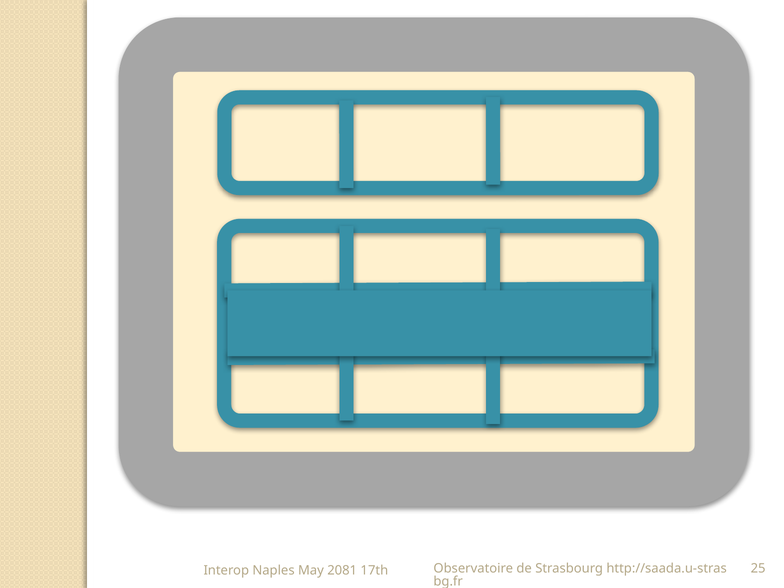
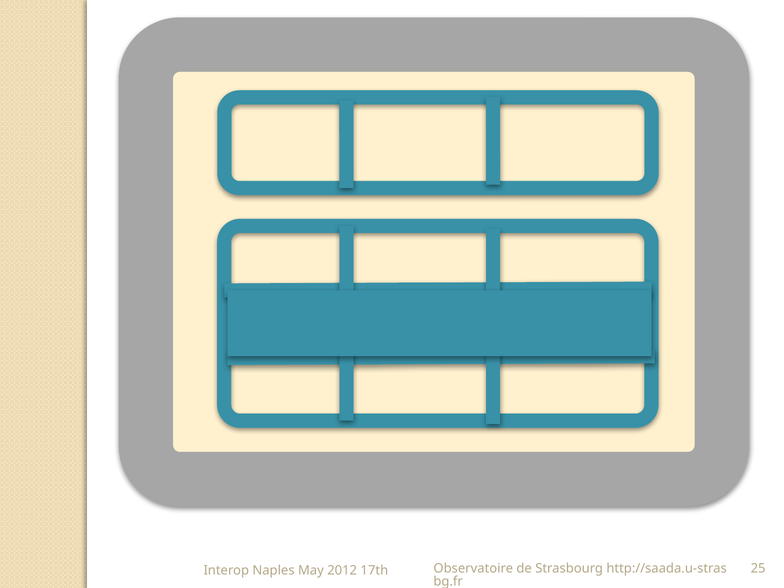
2081: 2081 -> 2012 (342, 571)
